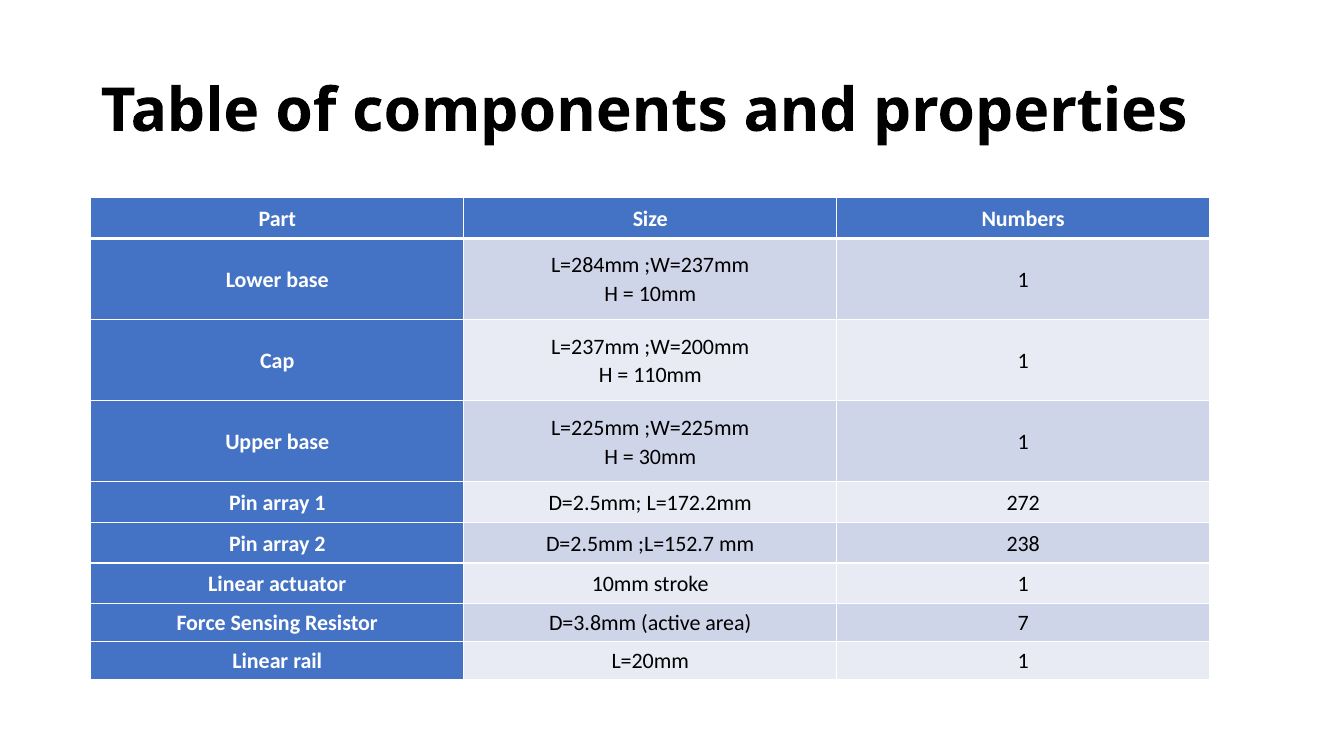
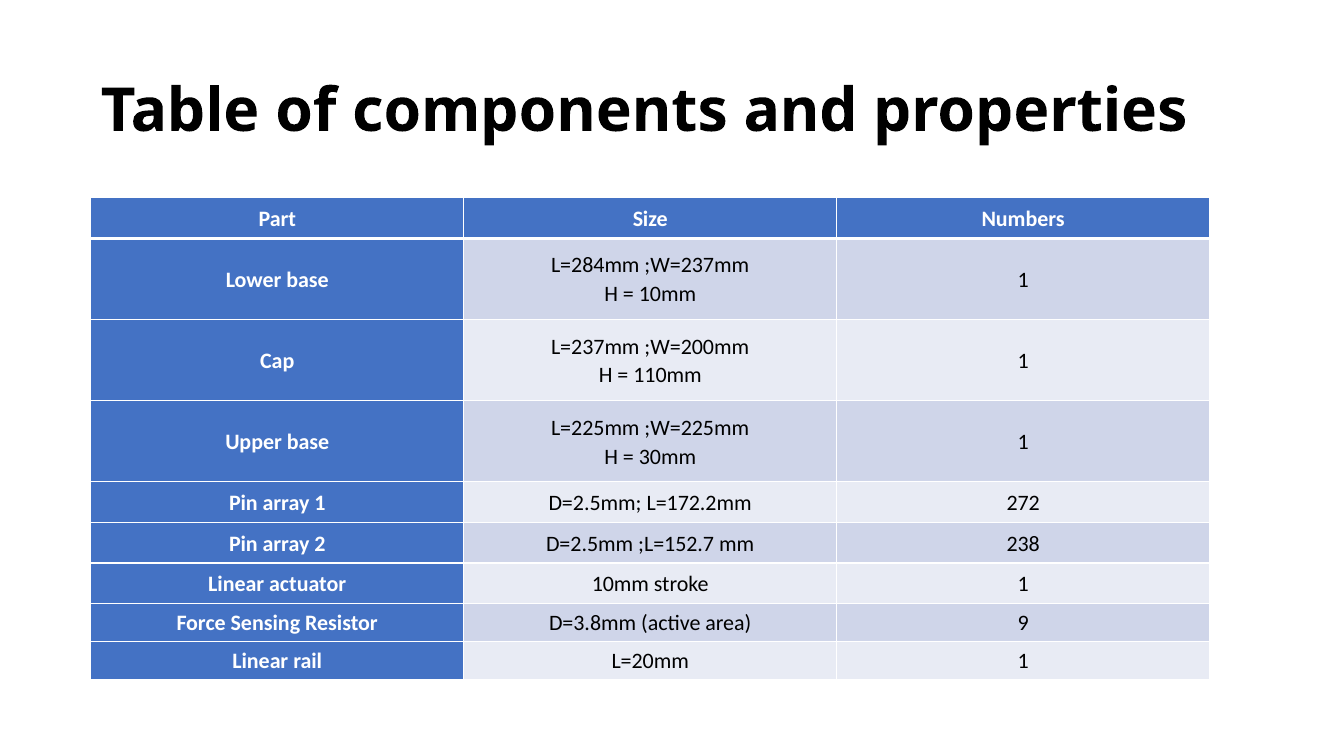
7: 7 -> 9 (1023, 623)
